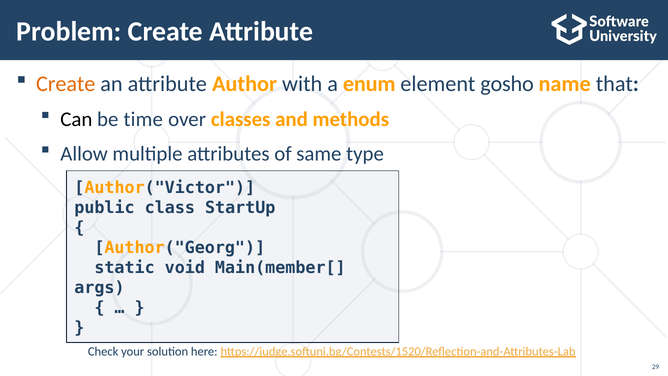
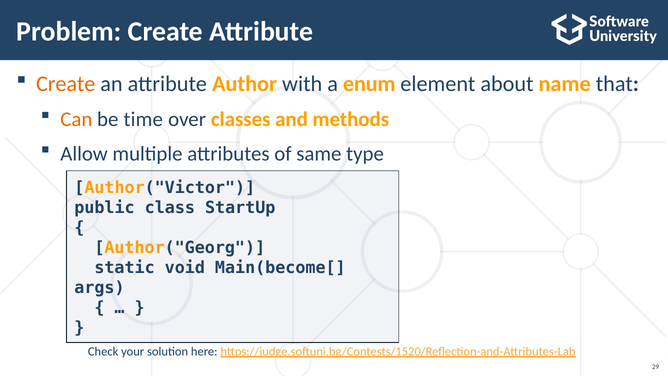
gosho: gosho -> about (507, 84)
Can colour: black -> orange (76, 119)
Main(member[: Main(member[ -> Main(become[ (280, 268)
